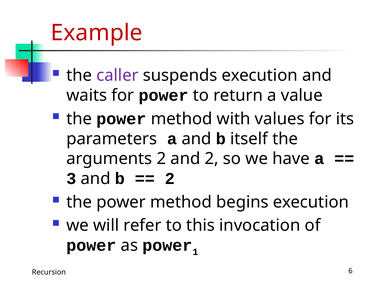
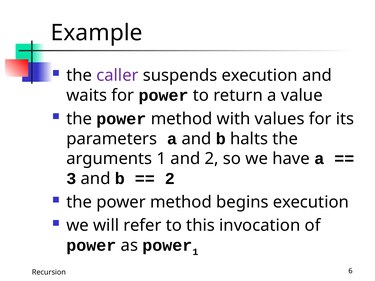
Example colour: red -> black (97, 33)
itself: itself -> halts (249, 139)
arguments 2: 2 -> 1 (161, 159)
